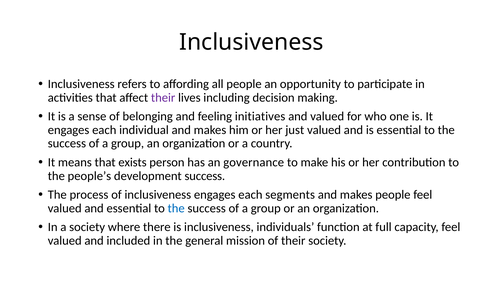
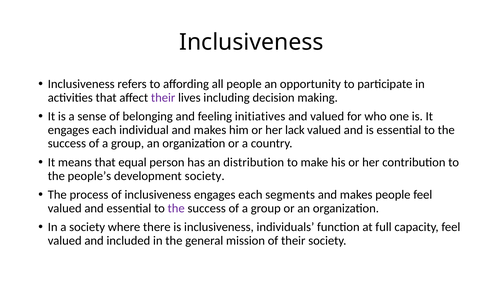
just: just -> lack (295, 130)
exists: exists -> equal (132, 162)
governance: governance -> distribution (254, 162)
development success: success -> society (205, 176)
the colour: blue -> purple (176, 208)
